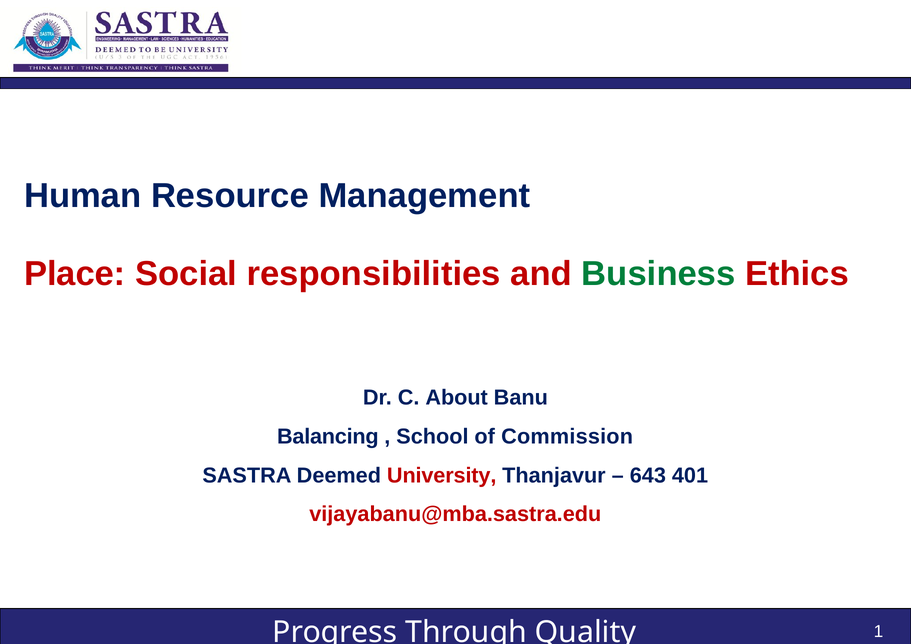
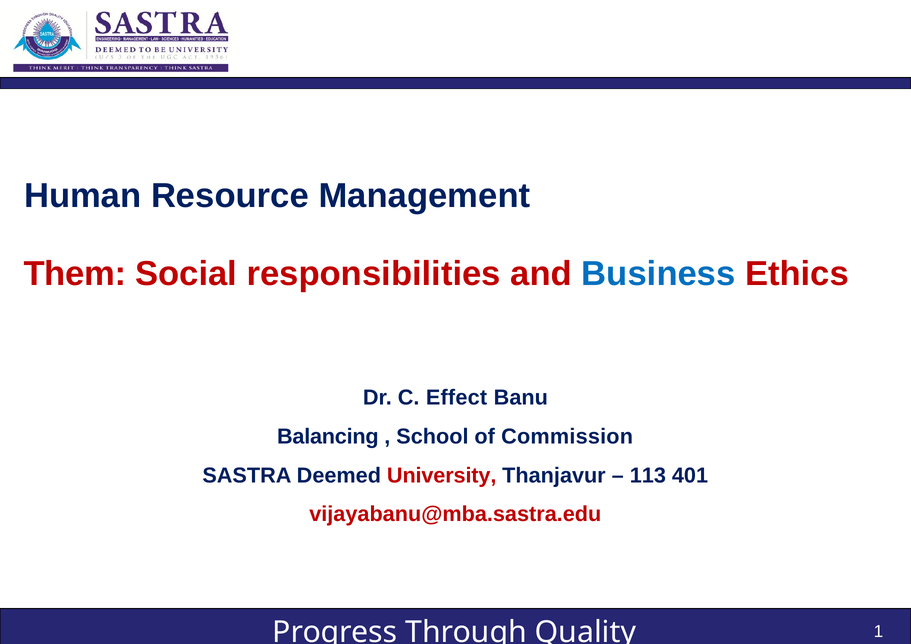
Place: Place -> Them (75, 274)
Business colour: green -> blue (658, 274)
About: About -> Effect (456, 398)
643: 643 -> 113 (648, 476)
